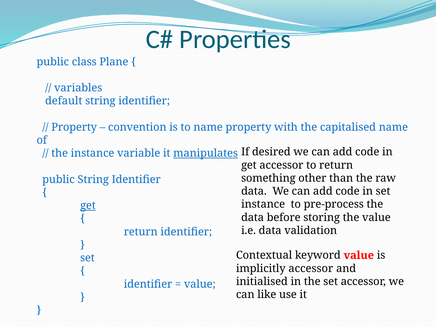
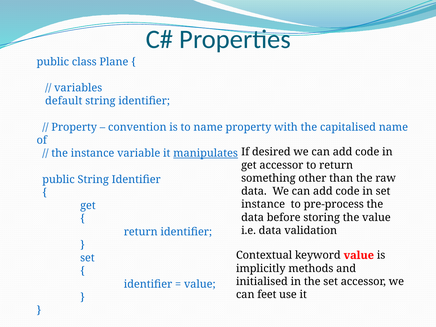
get underline: present -> none (88, 206)
implicitly accessor: accessor -> methods (311, 268)
like: like -> feet (267, 295)
